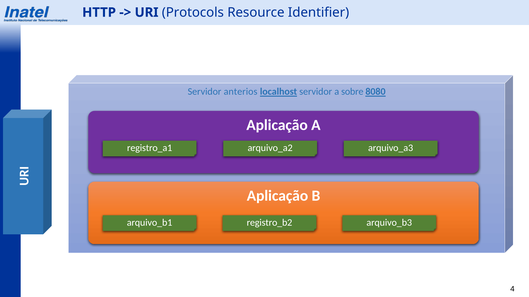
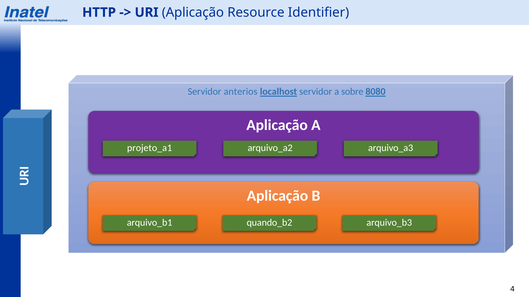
URI Protocols: Protocols -> Aplicação (193, 12)
registro_a1: registro_a1 -> projeto_a1 (150, 148)
registro_b2: registro_b2 -> quando_b2 (269, 223)
